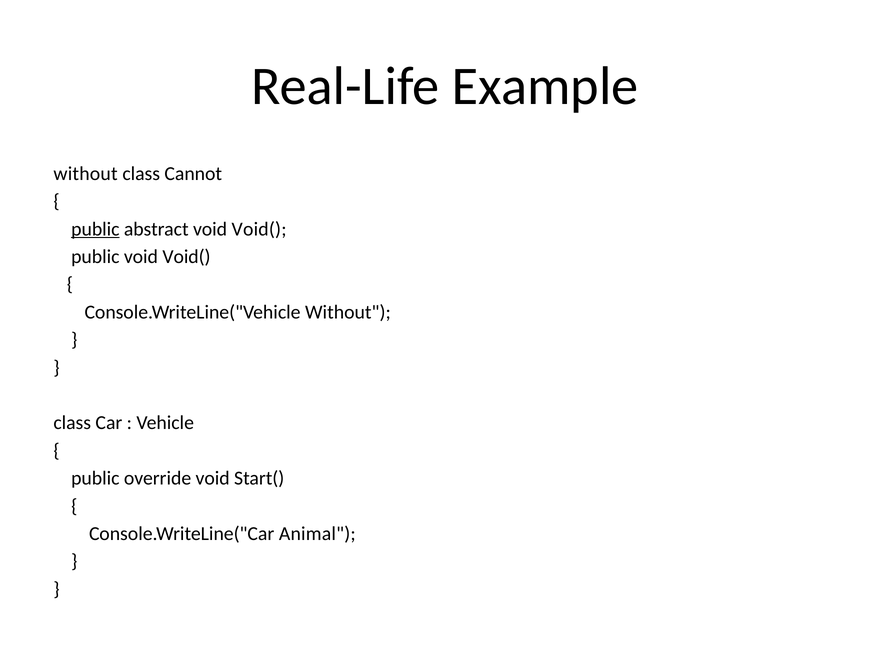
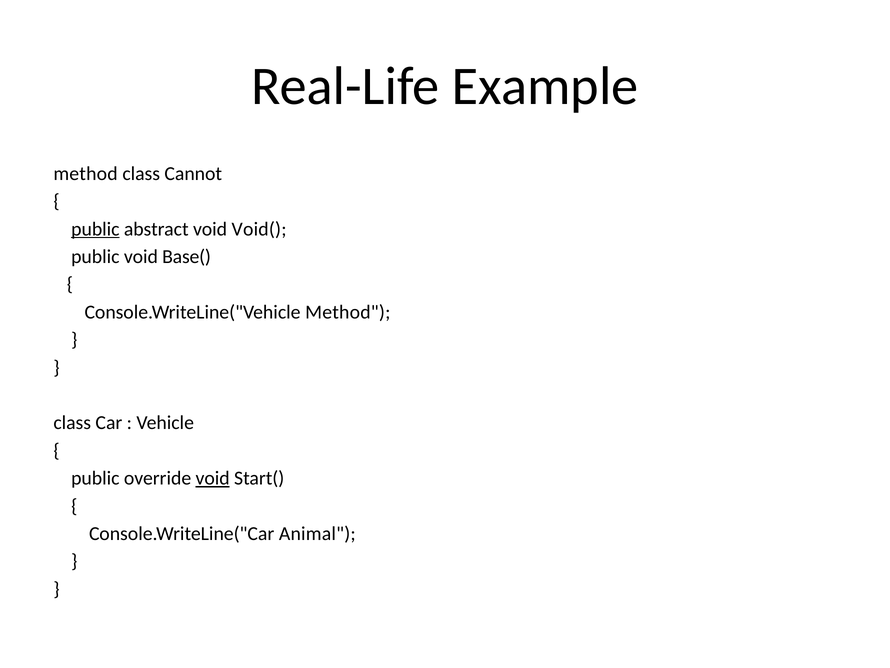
without: without -> method (86, 173)
public void Void(: Void( -> Base( (187, 256)
Console.WriteLine("Vehicle Without: Without -> Method (348, 312)
void underline: none -> present (213, 478)
